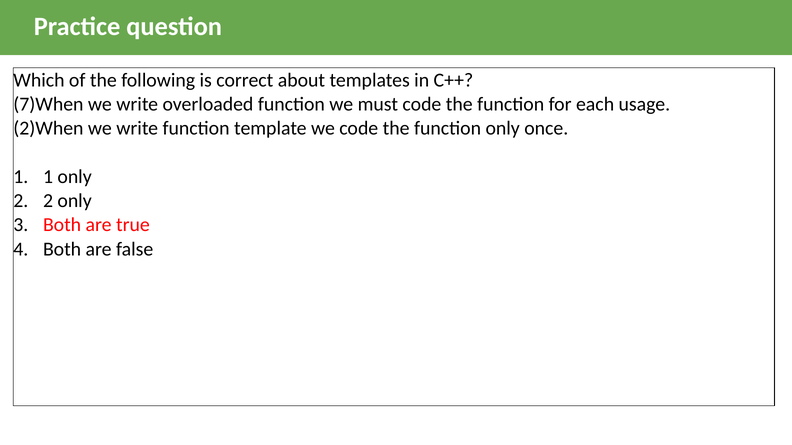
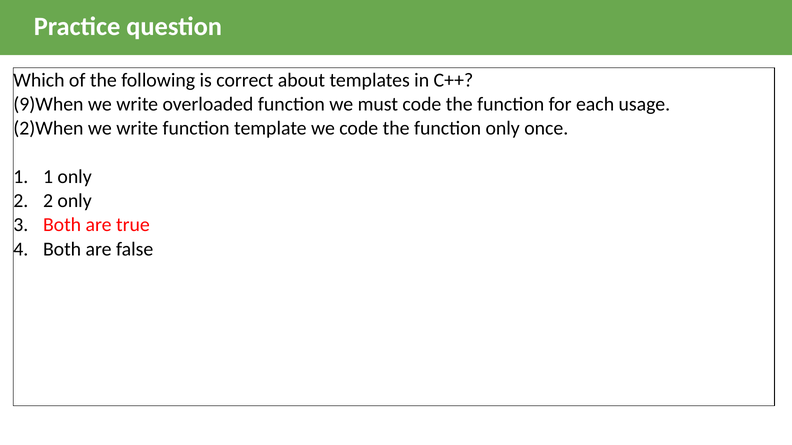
7)When: 7)When -> 9)When (48, 104)
